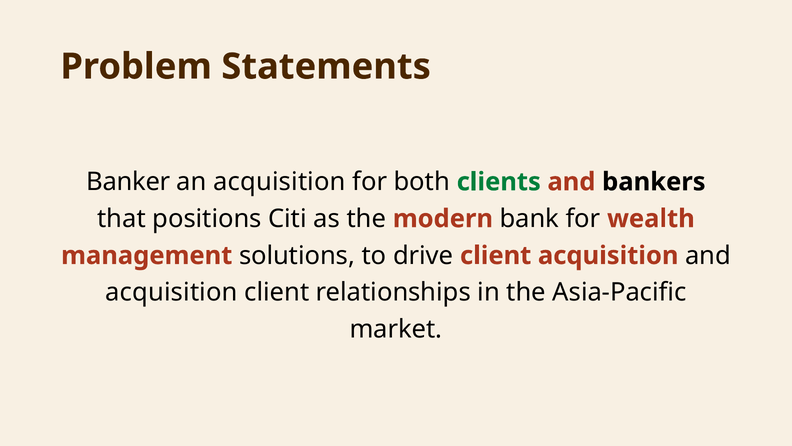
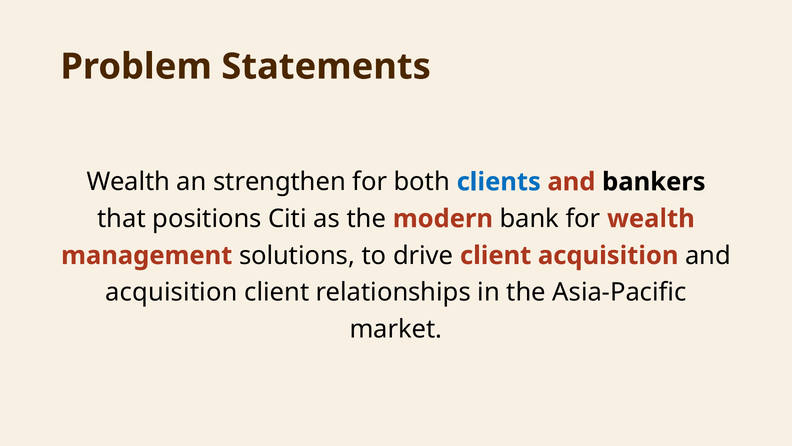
Banker: Banker -> Wealth (128, 182)
an acquisition: acquisition -> strengthen (280, 182)
clients colour: green -> blue (499, 182)
